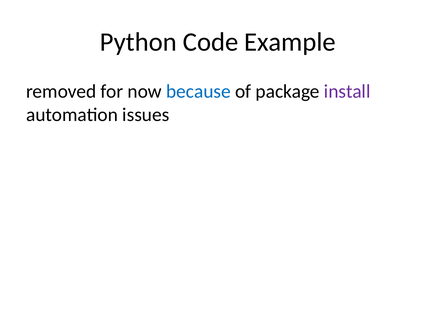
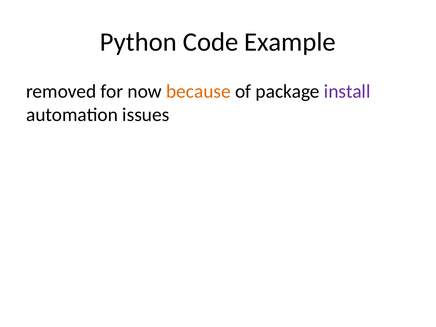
because colour: blue -> orange (198, 91)
